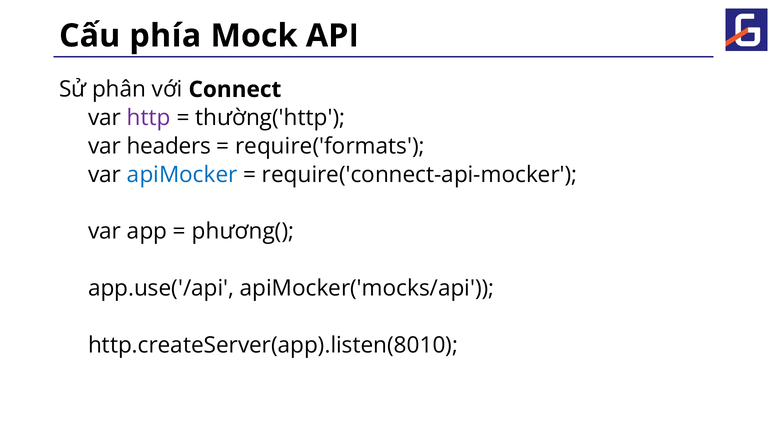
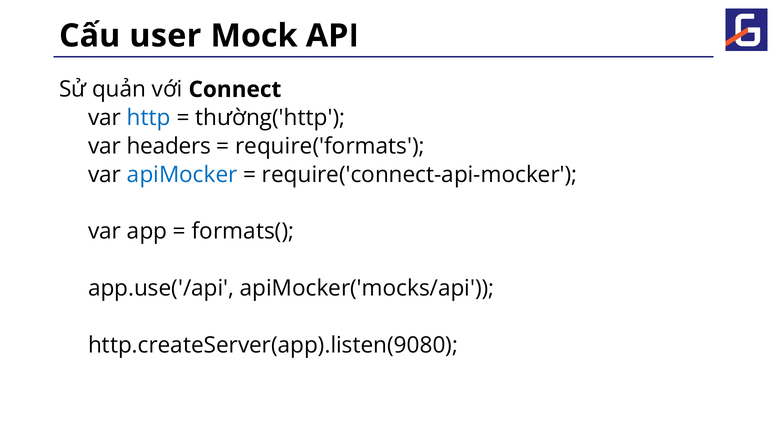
phía: phía -> user (165, 36)
phân: phân -> quản (119, 89)
http colour: purple -> blue (149, 118)
phương(: phương( -> formats( (243, 231)
http.createServer(app).listen(8010: http.createServer(app).listen(8010 -> http.createServer(app).listen(9080 (273, 345)
